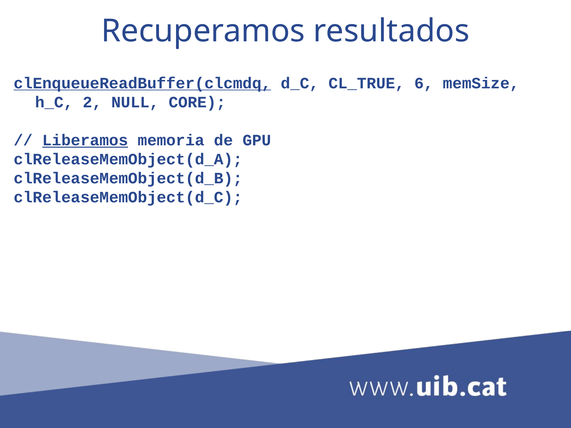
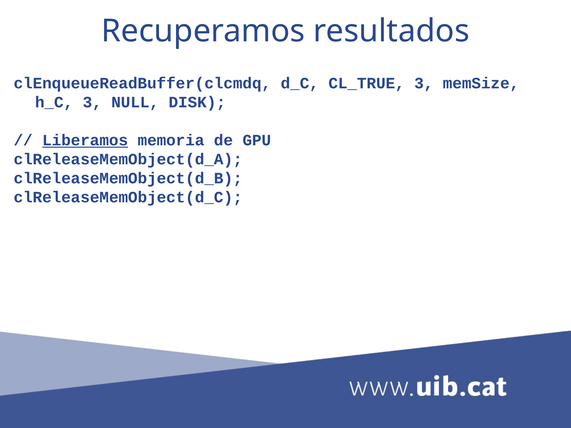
clEnqueueReadBuffer(clcmdq underline: present -> none (142, 83)
CL_TRUE 6: 6 -> 3 (424, 83)
h_C 2: 2 -> 3 (92, 102)
CORE: CORE -> DISK (197, 102)
